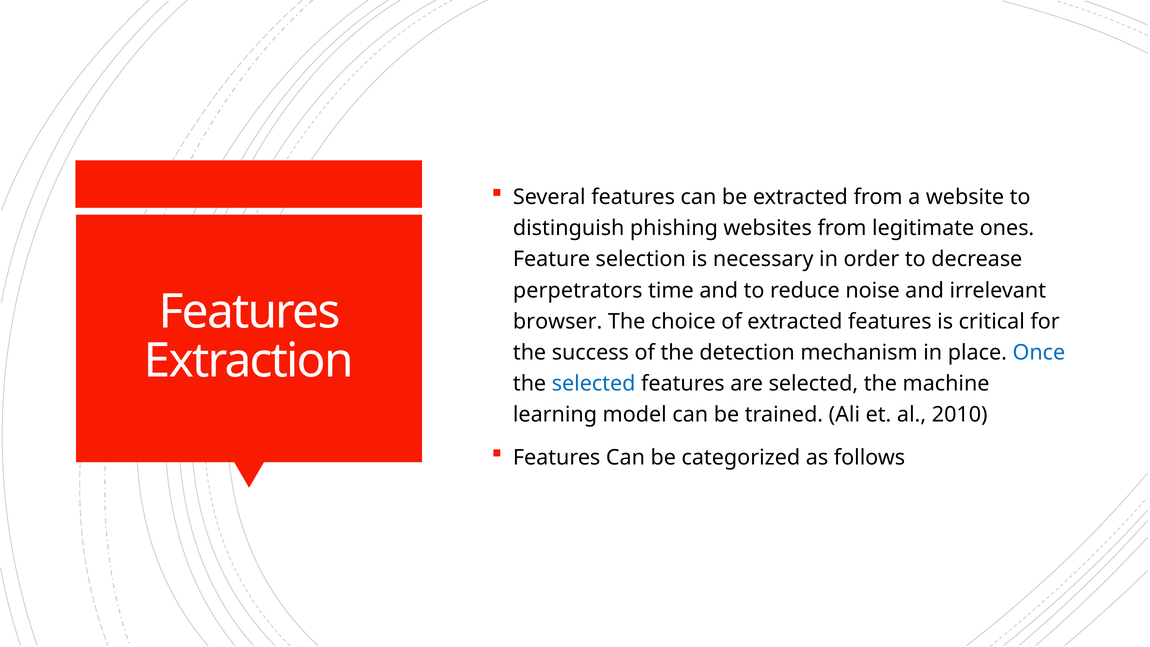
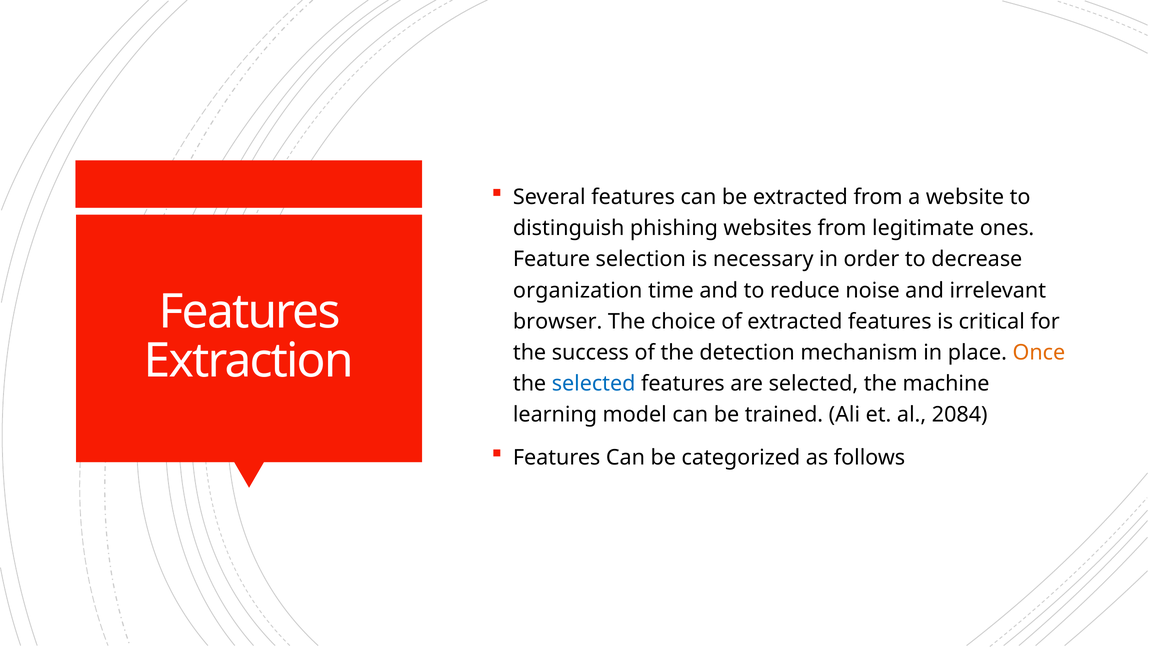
perpetrators: perpetrators -> organization (578, 290)
Once colour: blue -> orange (1039, 352)
2010: 2010 -> 2084 (960, 414)
